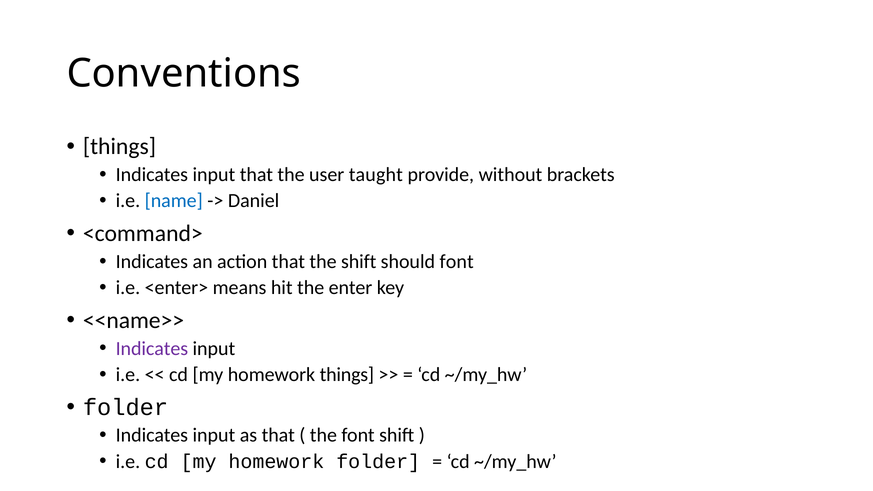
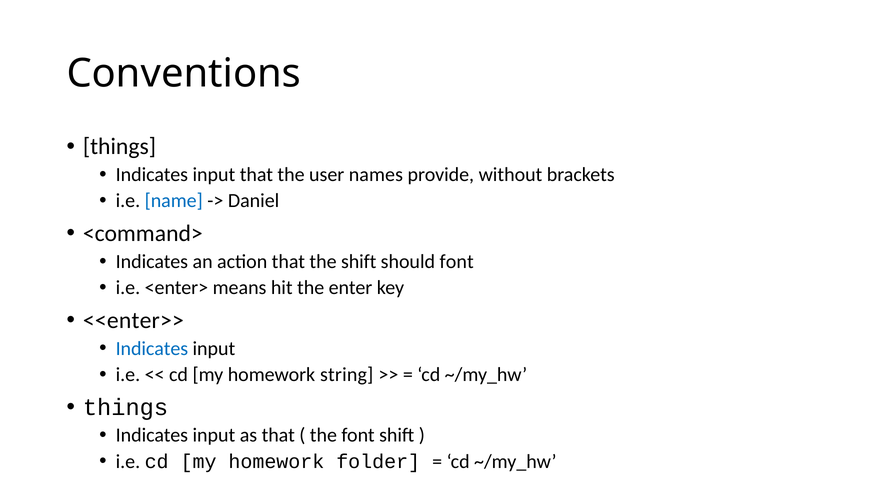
taught: taught -> names (376, 175)
<<name>>: <<name>> -> <<enter>> (133, 320)
Indicates colour: purple -> blue (152, 349)
homework things: things -> string (347, 375)
folder: folder -> things (126, 407)
